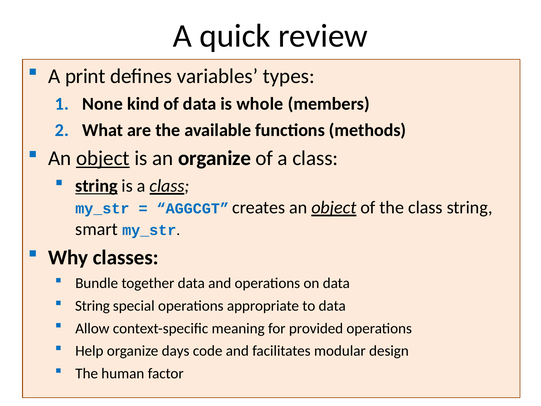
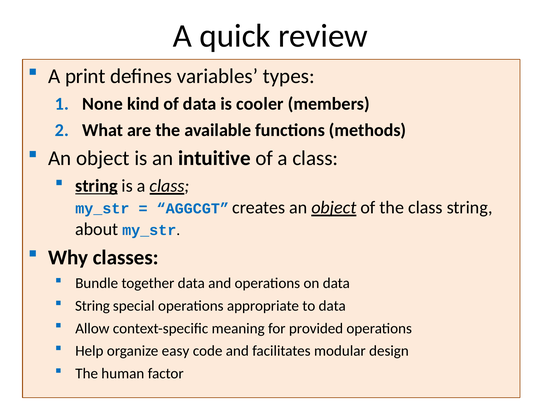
whole: whole -> cooler (260, 104)
object underline: present -> none (103, 158)
an organize: organize -> intuitive (214, 158)
smart: smart -> about (97, 229)
days: days -> easy (176, 351)
